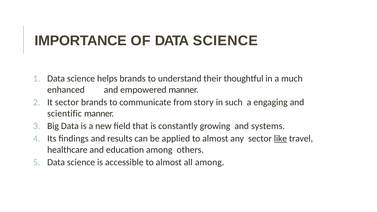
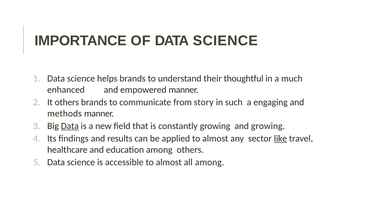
It sector: sector -> others (67, 102)
scientific: scientific -> methods (65, 114)
Data underline: none -> present (70, 126)
and systems: systems -> growing (268, 126)
